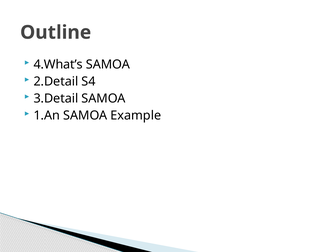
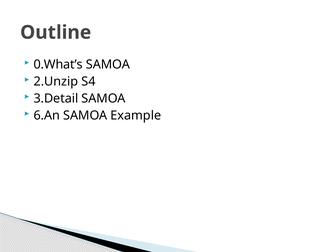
4.What’s: 4.What’s -> 0.What’s (58, 65)
2.Detail: 2.Detail -> 2.Unzip (56, 82)
1.An: 1.An -> 6.An (47, 116)
